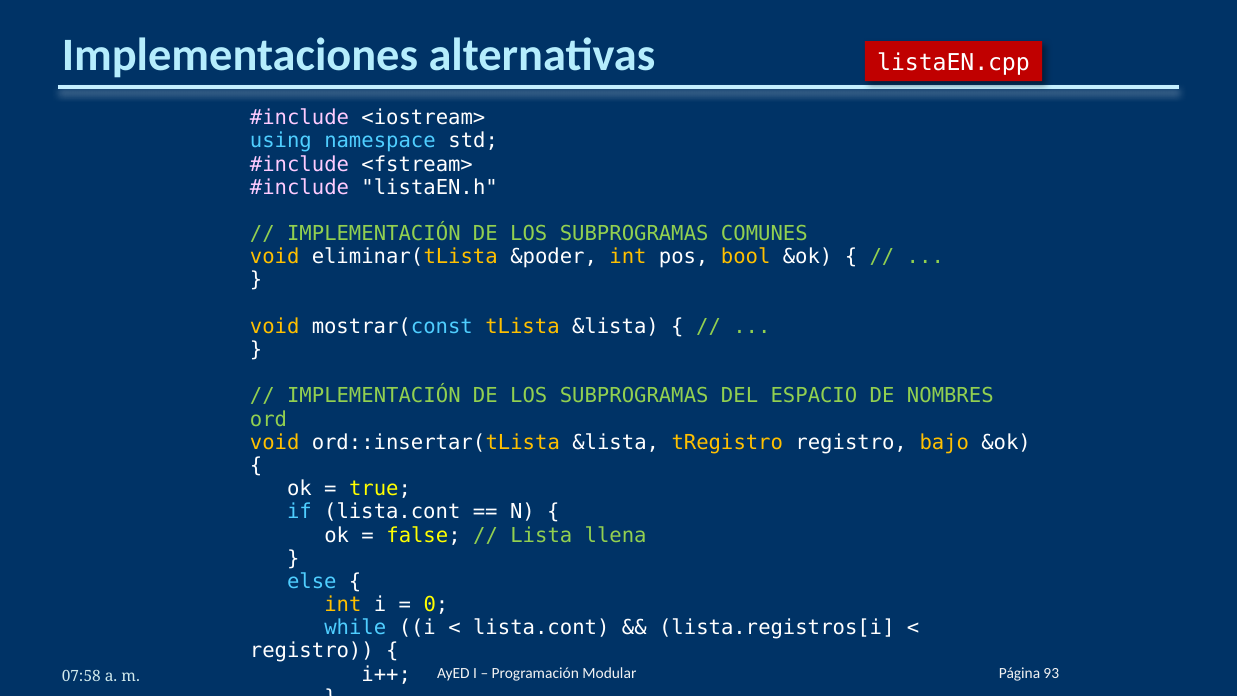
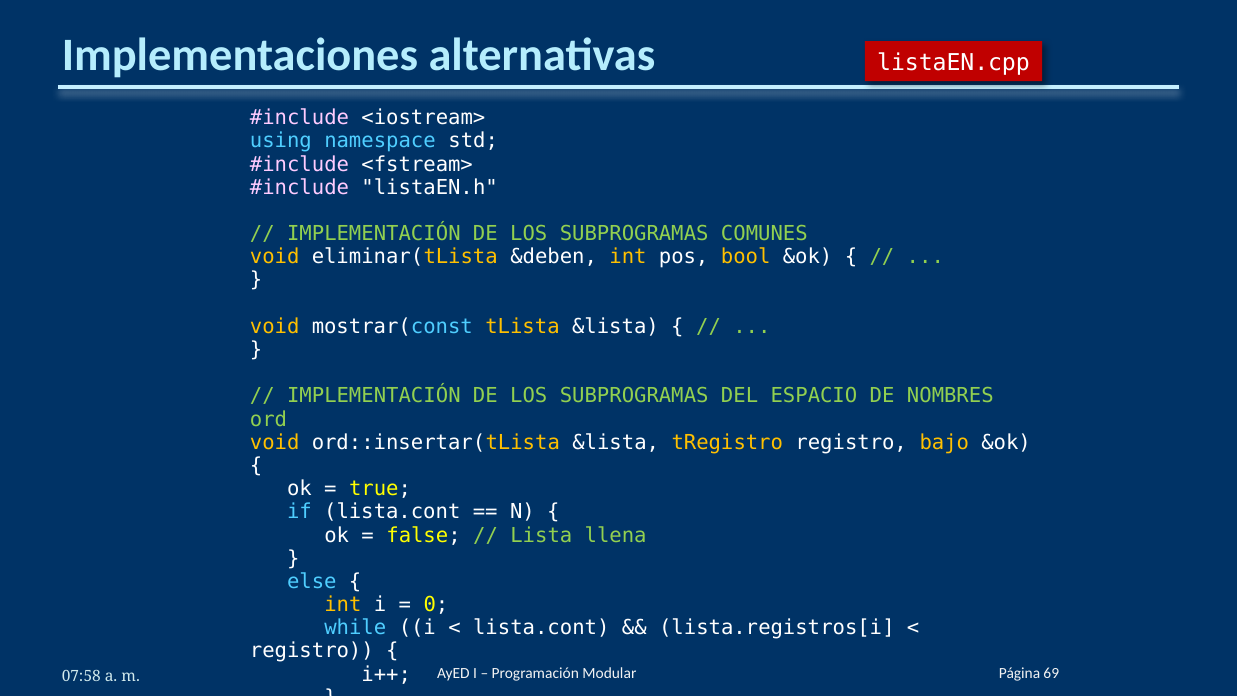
&poder: &poder -> &deben (554, 257)
93: 93 -> 69 (1051, 674)
